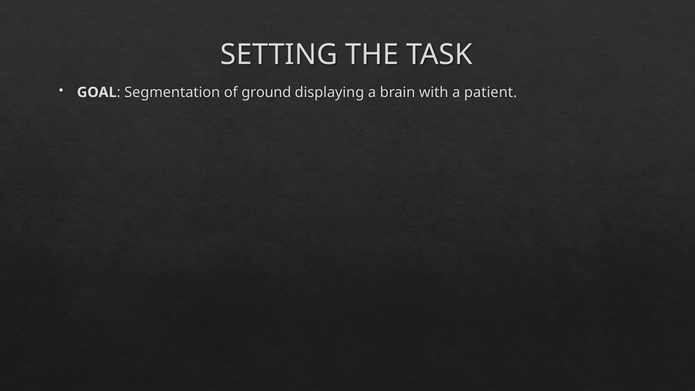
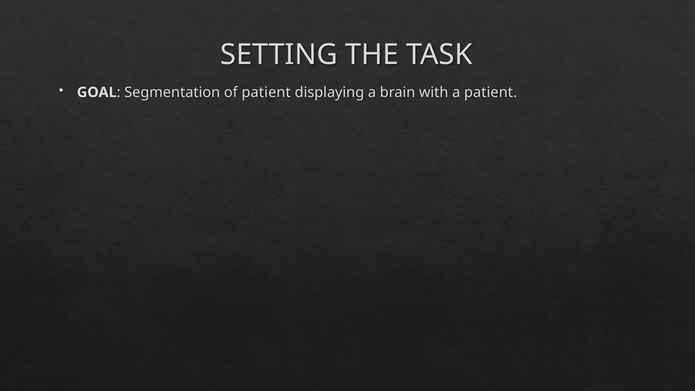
of ground: ground -> patient (266, 92)
